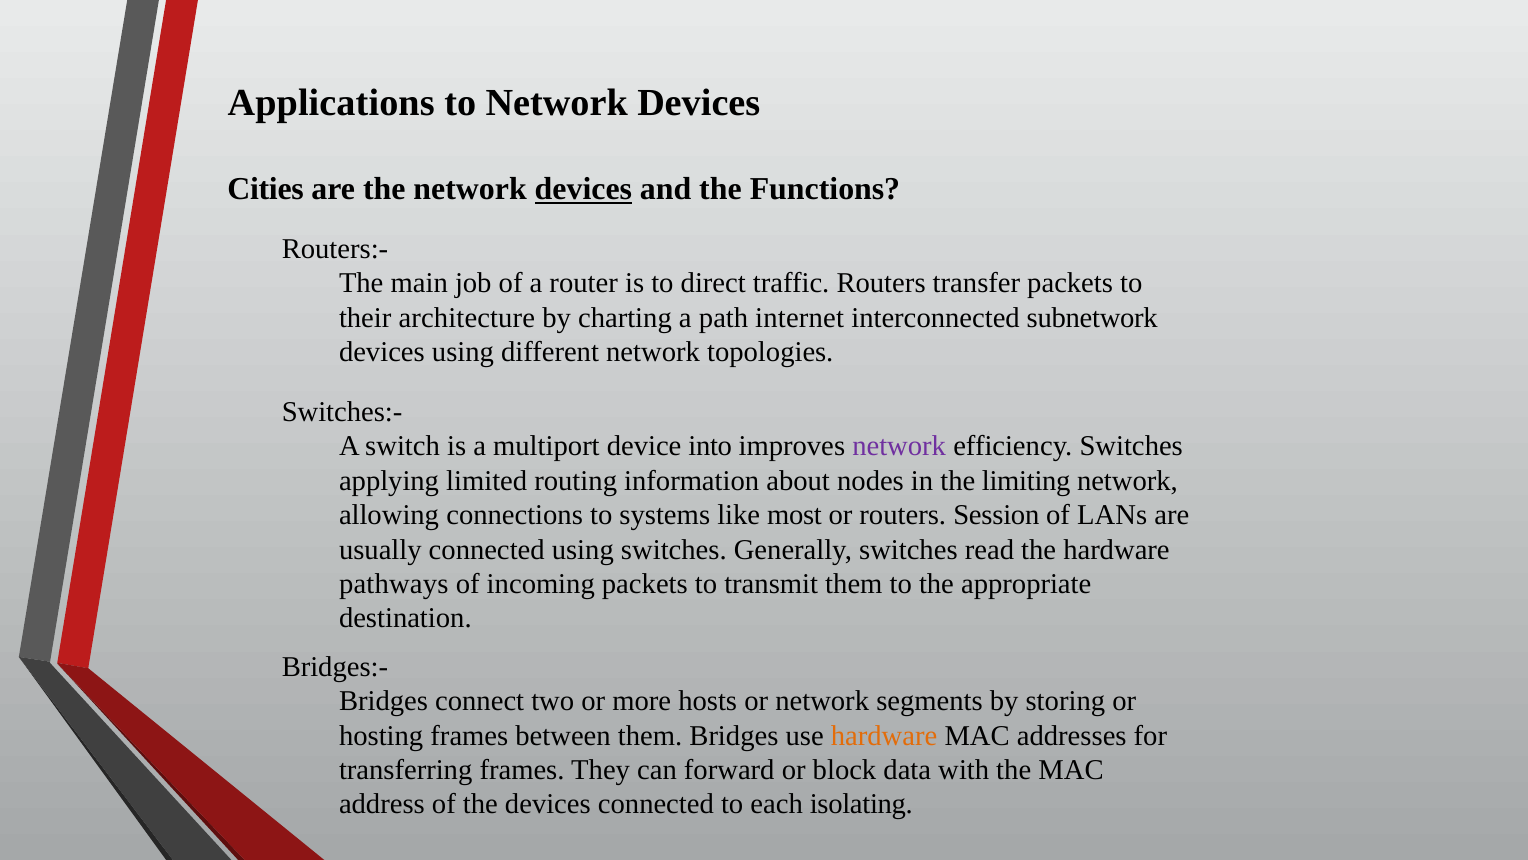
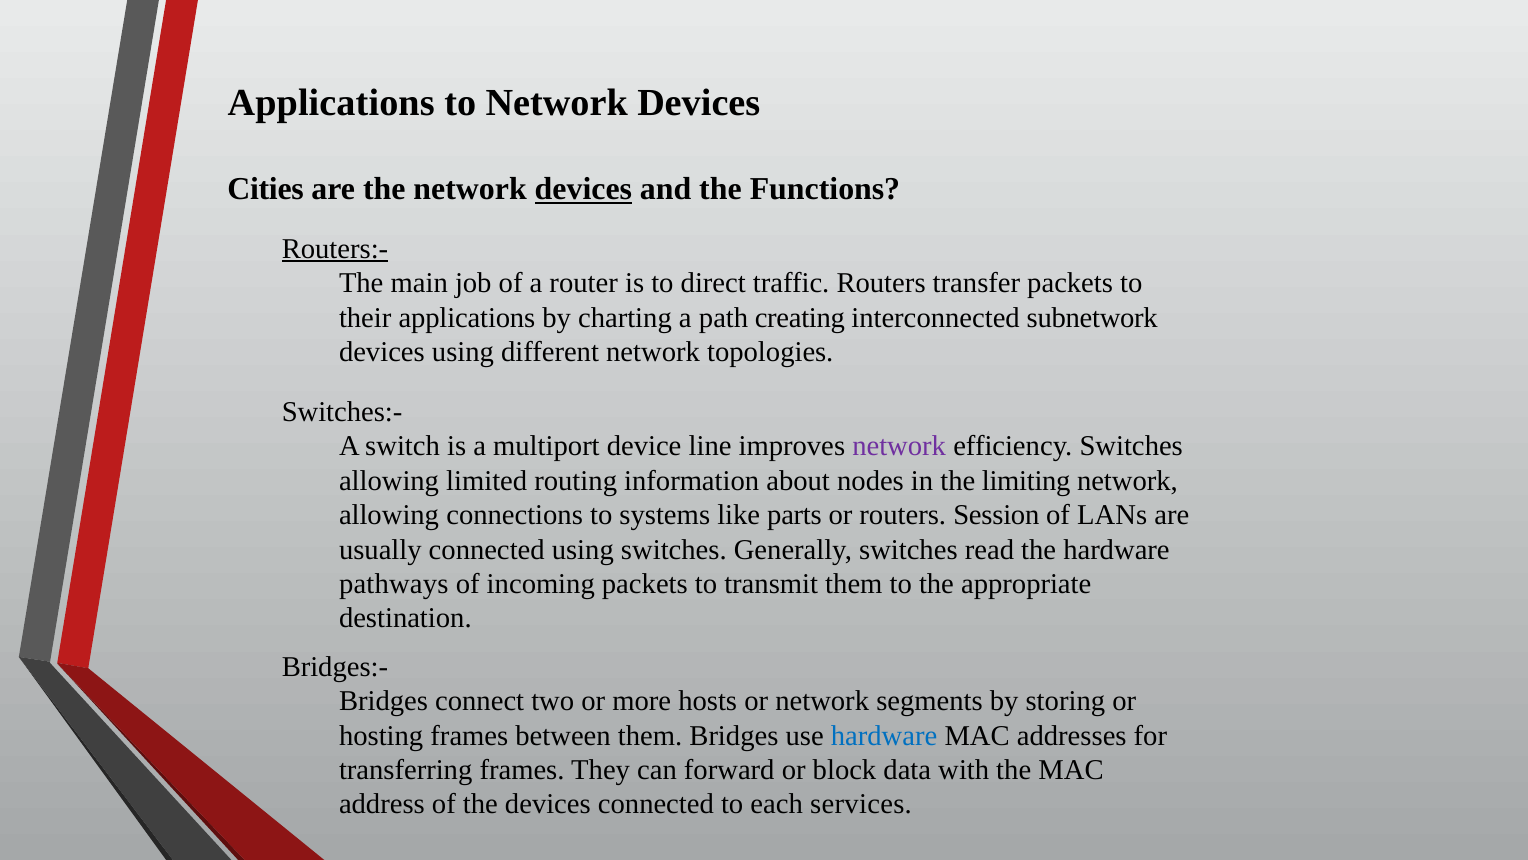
Routers:- underline: none -> present (335, 249)
their architecture: architecture -> applications (467, 317)
internet: internet -> creating (800, 317)
into: into -> line (710, 446)
applying: applying -> allowing (389, 481)
most: most -> parts (794, 515)
hardware colour: orange -> blue (884, 735)
isolating: isolating -> services (861, 804)
